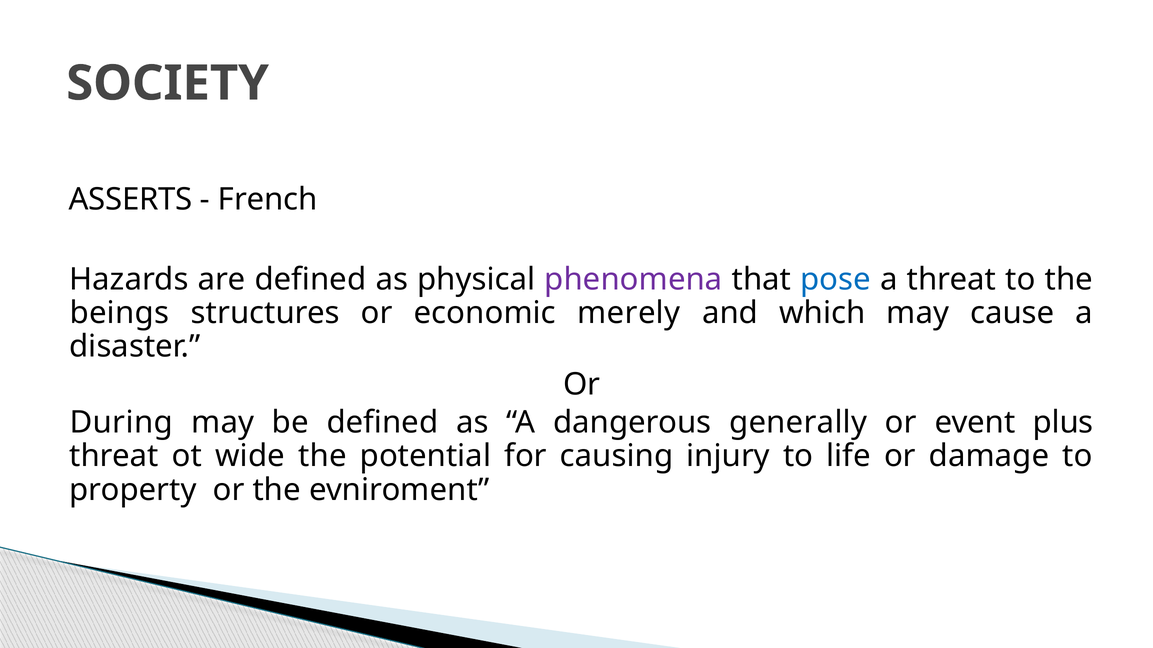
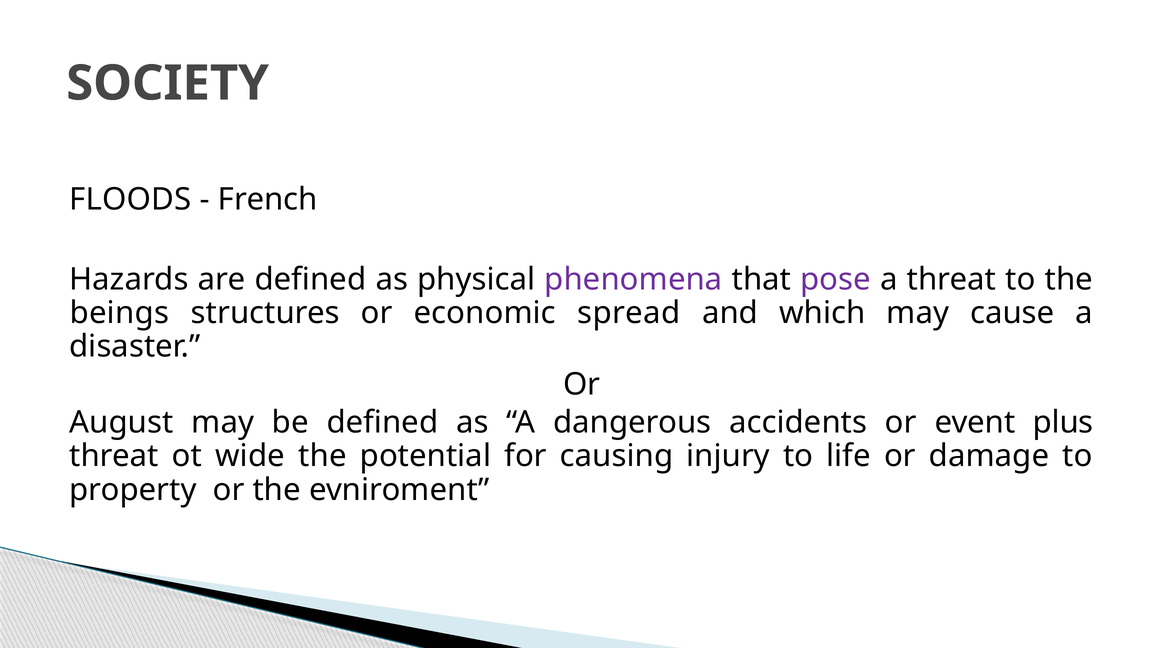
ASSERTS: ASSERTS -> FLOODS (130, 200)
pose colour: blue -> purple (836, 279)
merely: merely -> spread (629, 313)
During: During -> August (121, 423)
generally: generally -> accidents (798, 423)
